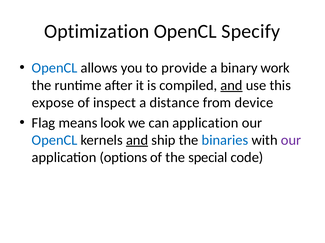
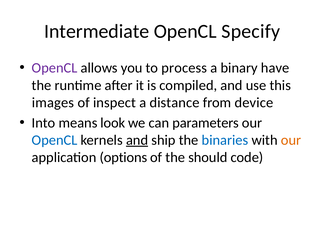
Optimization: Optimization -> Intermediate (97, 31)
OpenCL colour: blue -> purple (55, 68)
provide: provide -> process (184, 68)
work: work -> have (275, 68)
and underline: present -> none (232, 86)
expose: expose -> images (53, 103)
Flag: Flag -> Into (43, 123)
can application: application -> parameters (206, 123)
our colour: purple -> orange (291, 140)
special: special -> should (208, 158)
